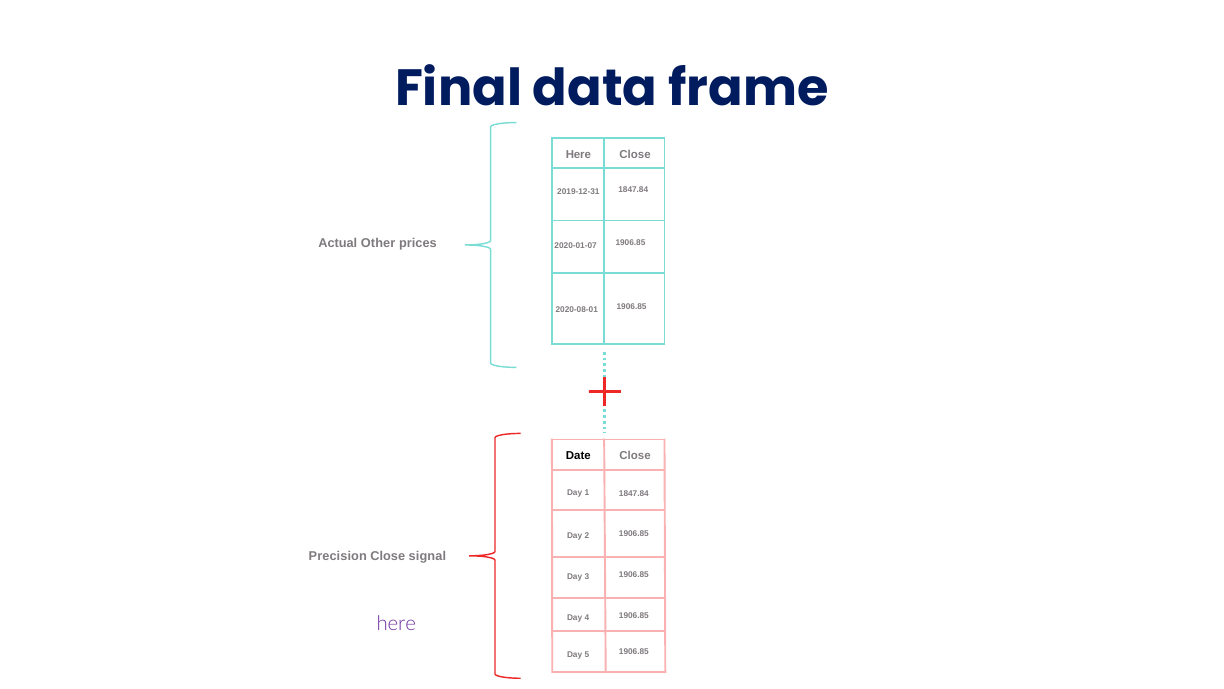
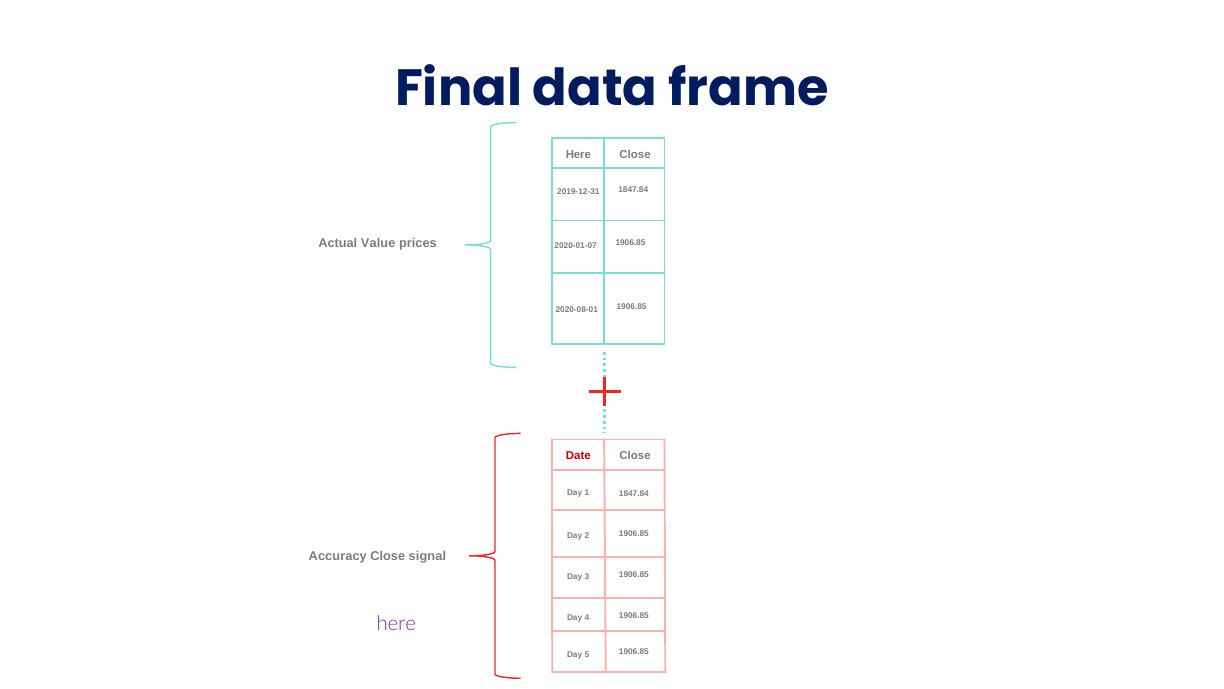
Other: Other -> Value (378, 243)
Date colour: black -> red (578, 456)
Precision: Precision -> Accuracy (338, 556)
